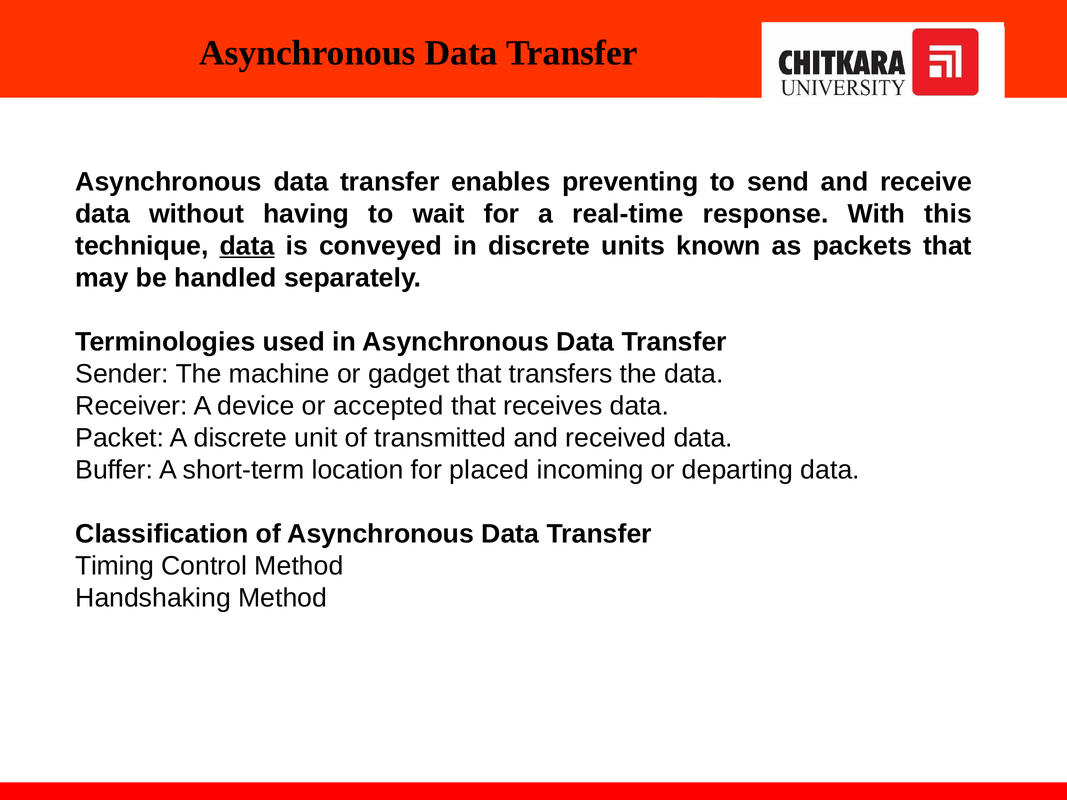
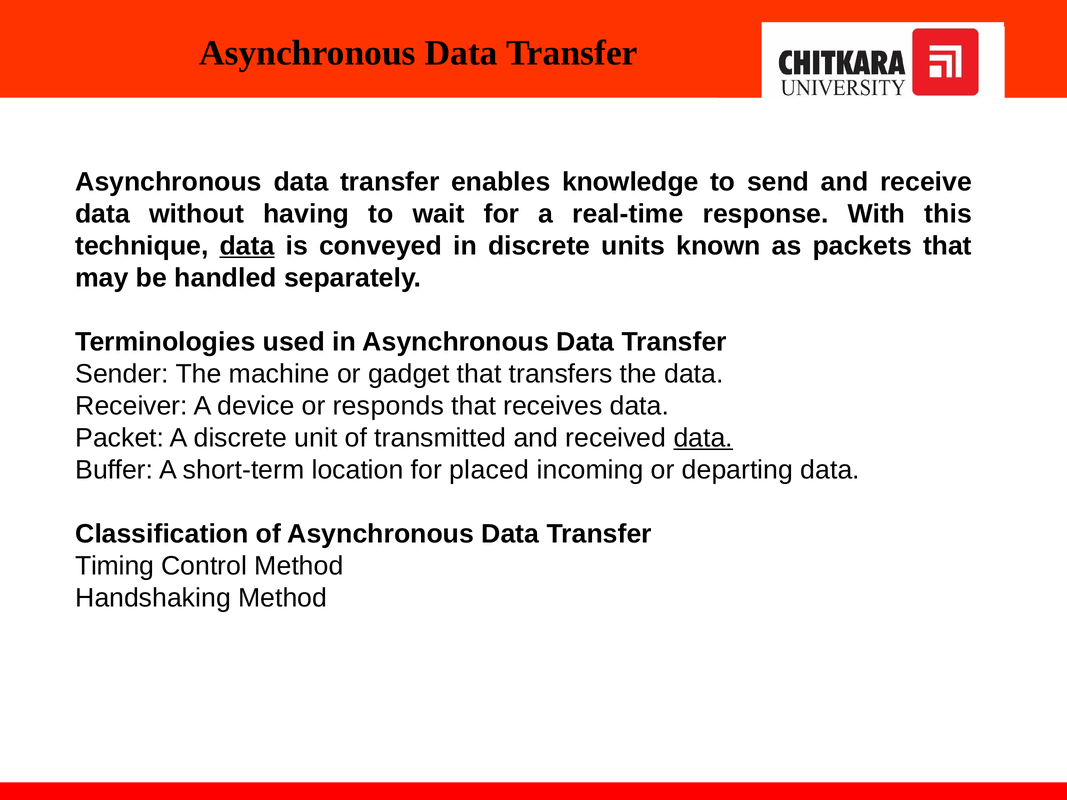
preventing: preventing -> knowledge (630, 182)
accepted: accepted -> responds (388, 406)
data underline: none -> present (703, 438)
